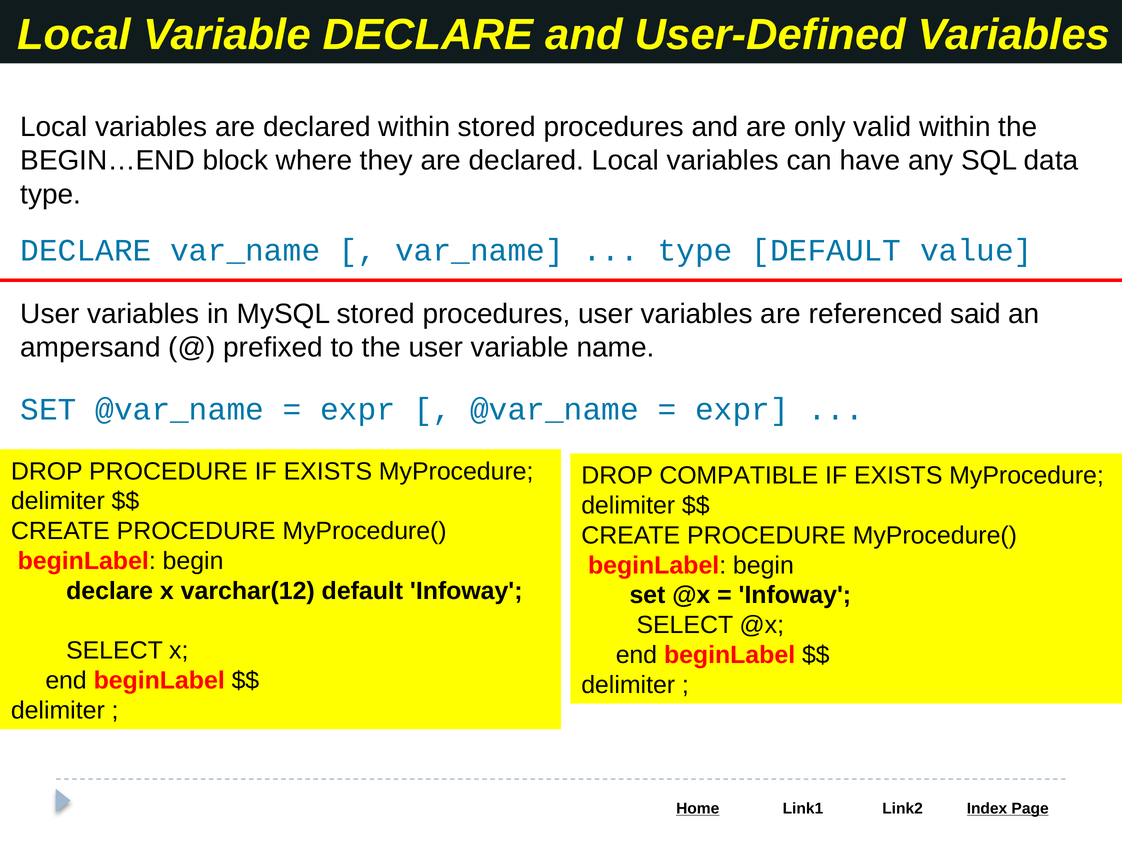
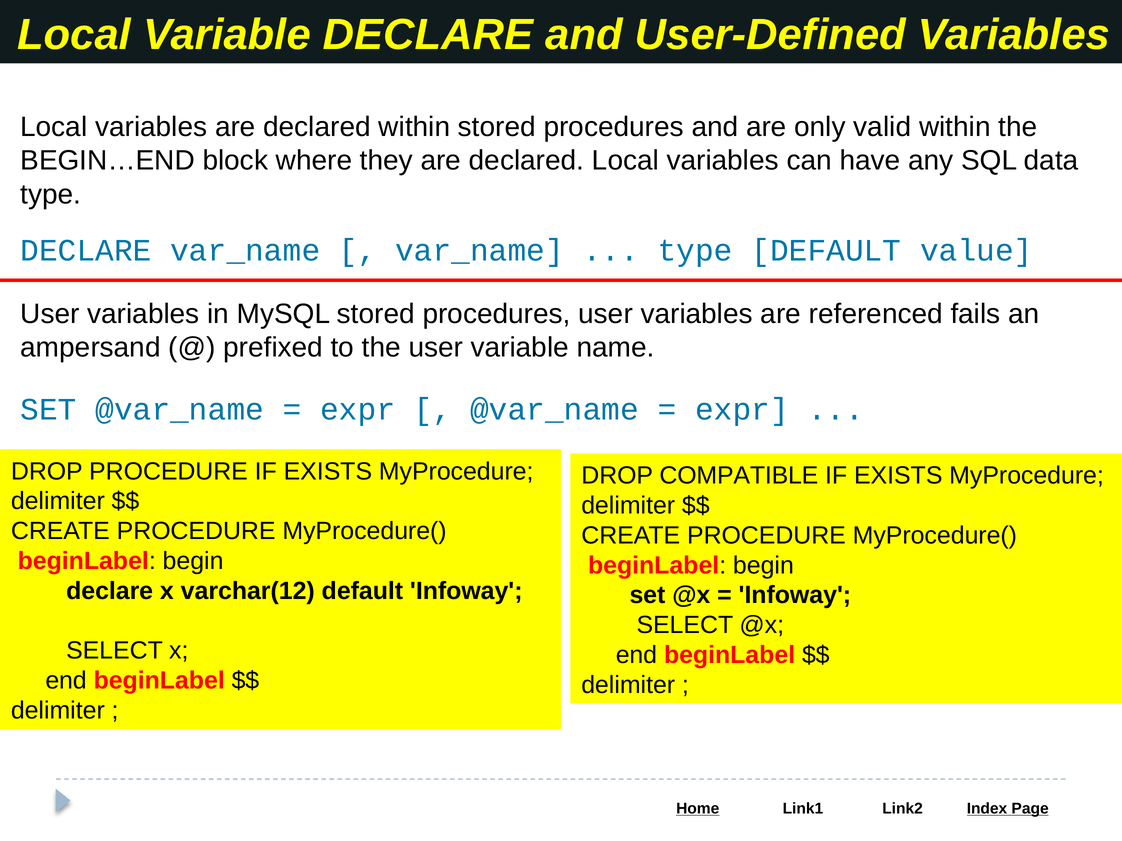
said: said -> fails (975, 314)
